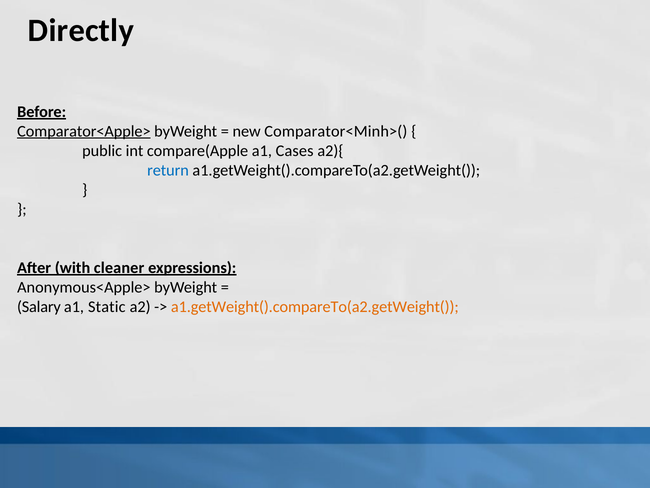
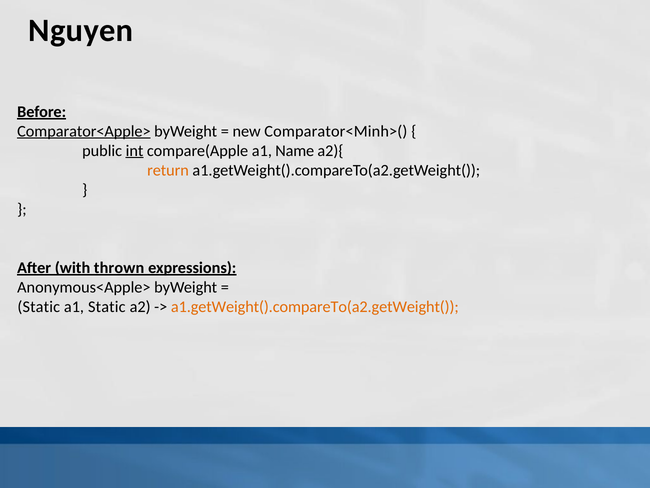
Directly: Directly -> Nguyen (81, 31)
int underline: none -> present (135, 151)
Cases: Cases -> Name (295, 151)
return colour: blue -> orange (168, 170)
cleaner: cleaner -> thrown (119, 268)
Salary: Salary -> Static (39, 307)
